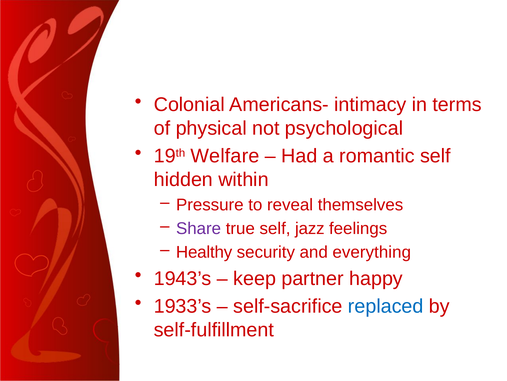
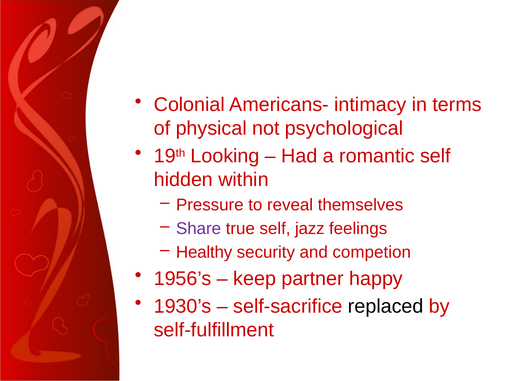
Welfare: Welfare -> Looking (225, 156)
everything: everything -> competion (372, 252)
1943’s: 1943’s -> 1956’s (183, 278)
1933’s: 1933’s -> 1930’s (183, 306)
replaced colour: blue -> black (386, 306)
